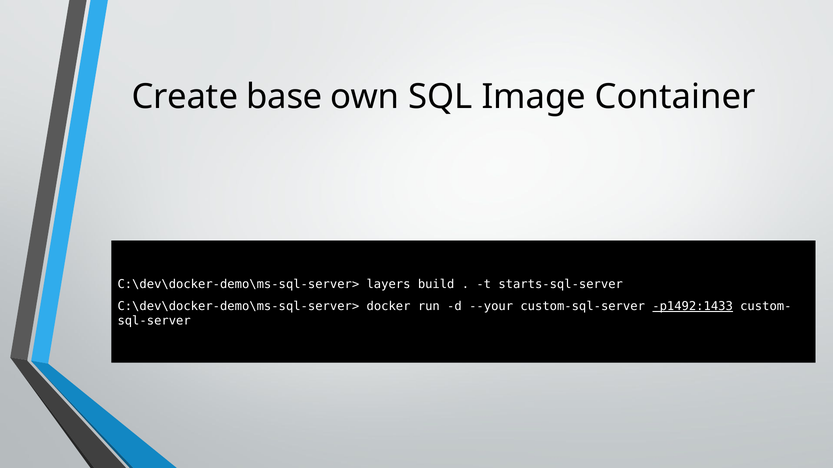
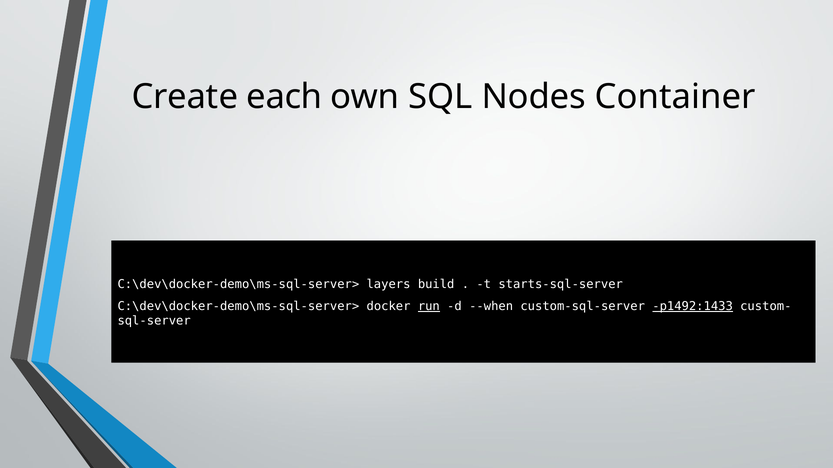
base: base -> each (284, 97)
Image: Image -> Nodes (534, 97)
run underline: none -> present (429, 307)
--your: --your -> --when (491, 307)
